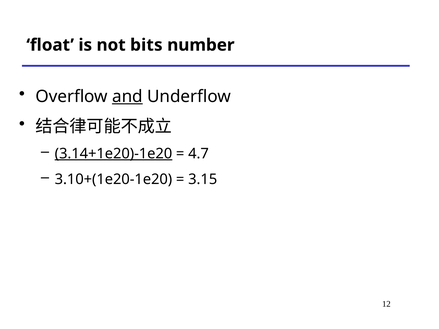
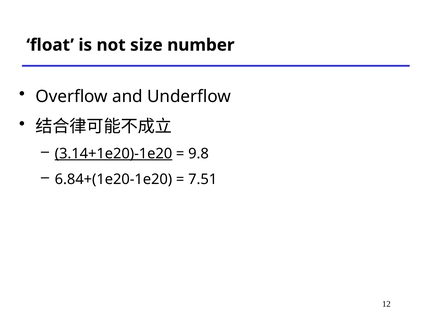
bits: bits -> size (146, 45)
and underline: present -> none (127, 97)
4.7: 4.7 -> 9.8 (199, 154)
3.10+(1e20-1e20: 3.10+(1e20-1e20 -> 6.84+(1e20-1e20 (113, 179)
3.15: 3.15 -> 7.51 (203, 179)
